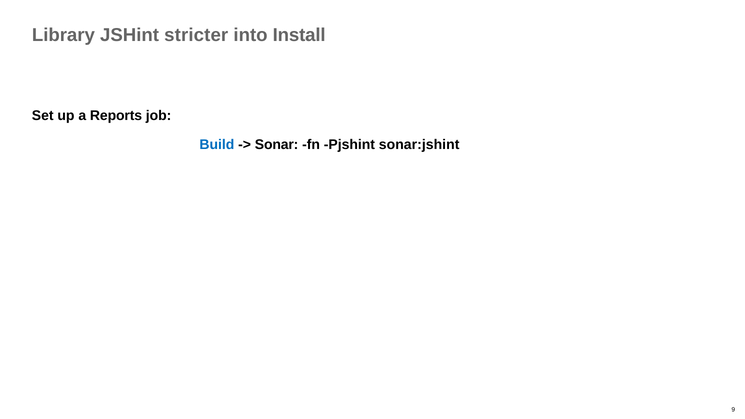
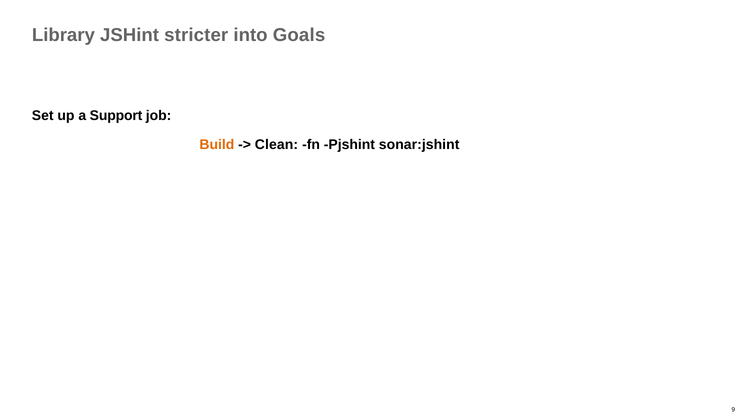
Install: Install -> Goals (299, 35)
Reports: Reports -> Support (116, 115)
Build colour: blue -> orange (217, 145)
Sonar: Sonar -> Clean (276, 145)
